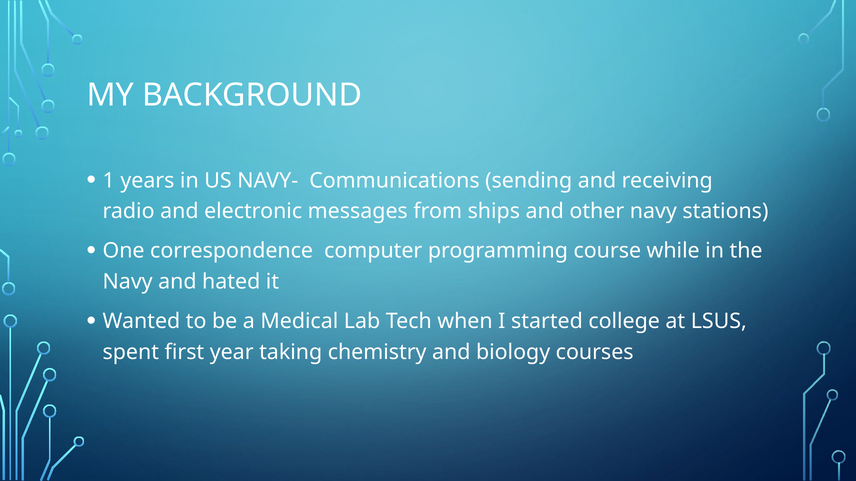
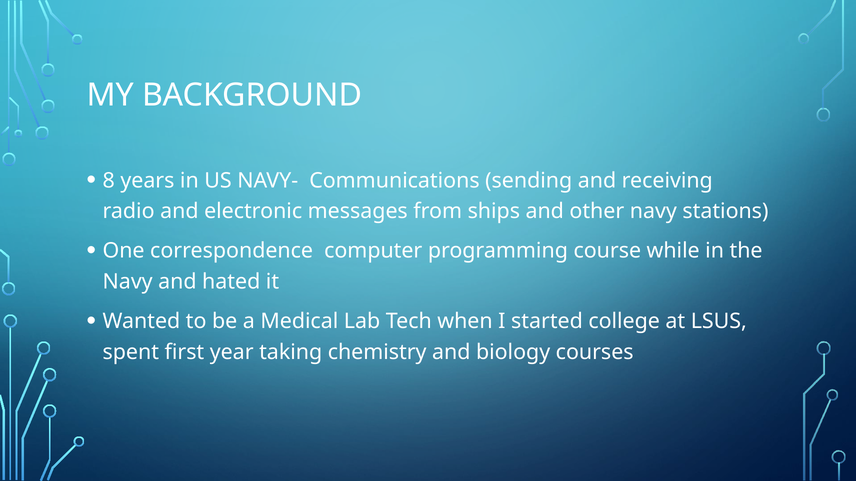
1: 1 -> 8 (109, 181)
